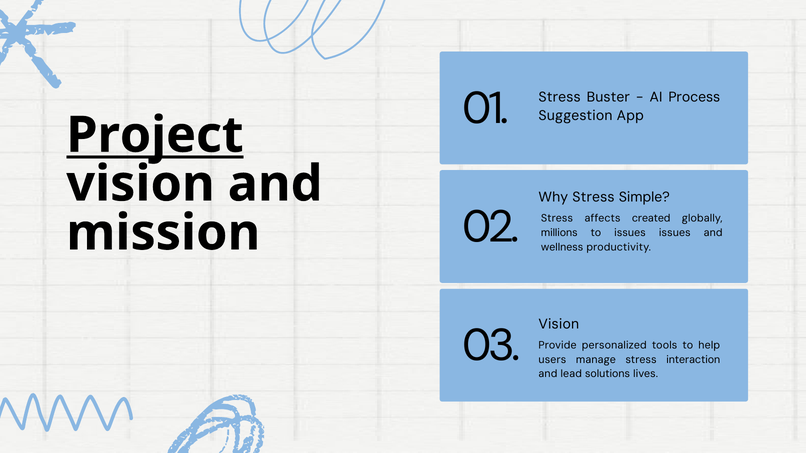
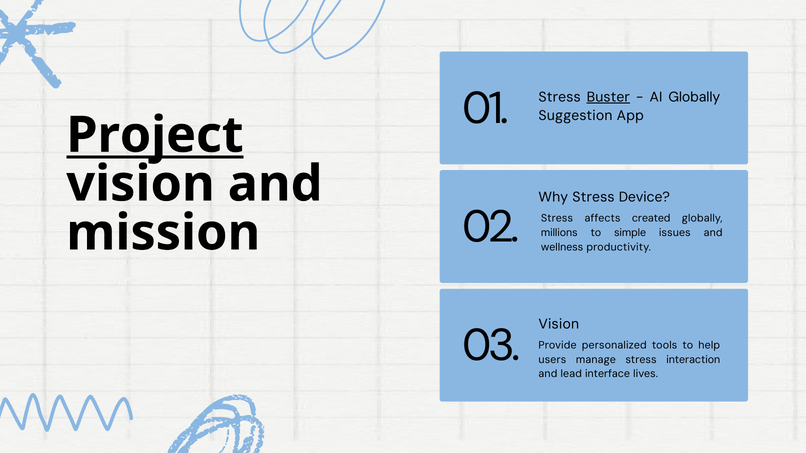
Buster underline: none -> present (608, 97)
AI Process: Process -> Globally (694, 97)
Simple: Simple -> Device (644, 197)
to issues: issues -> simple (630, 233)
solutions: solutions -> interface (608, 374)
